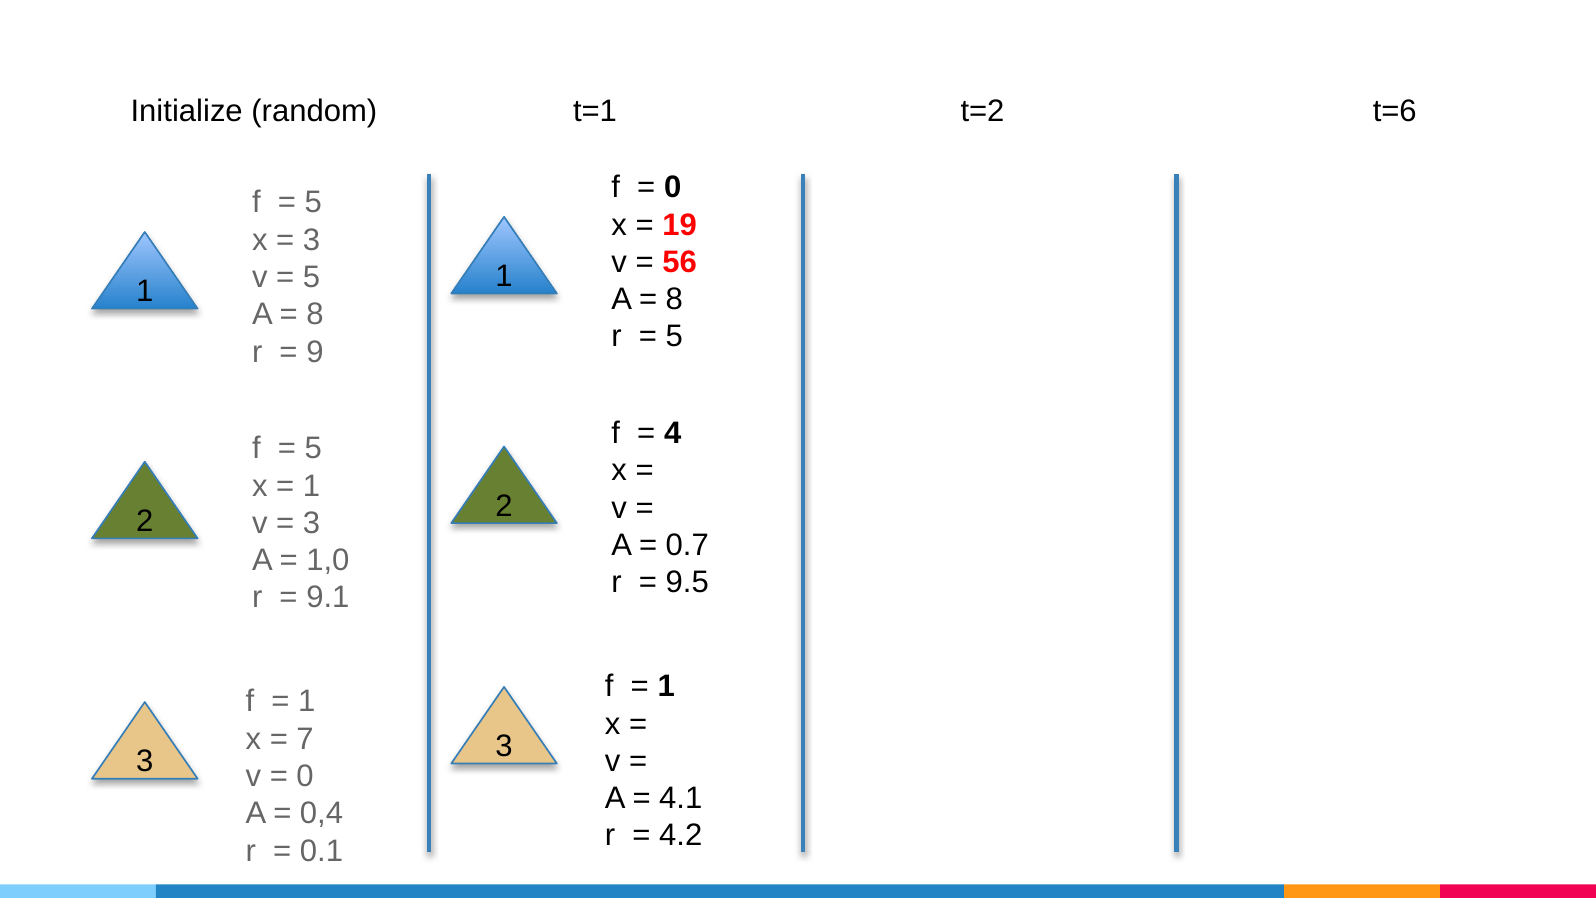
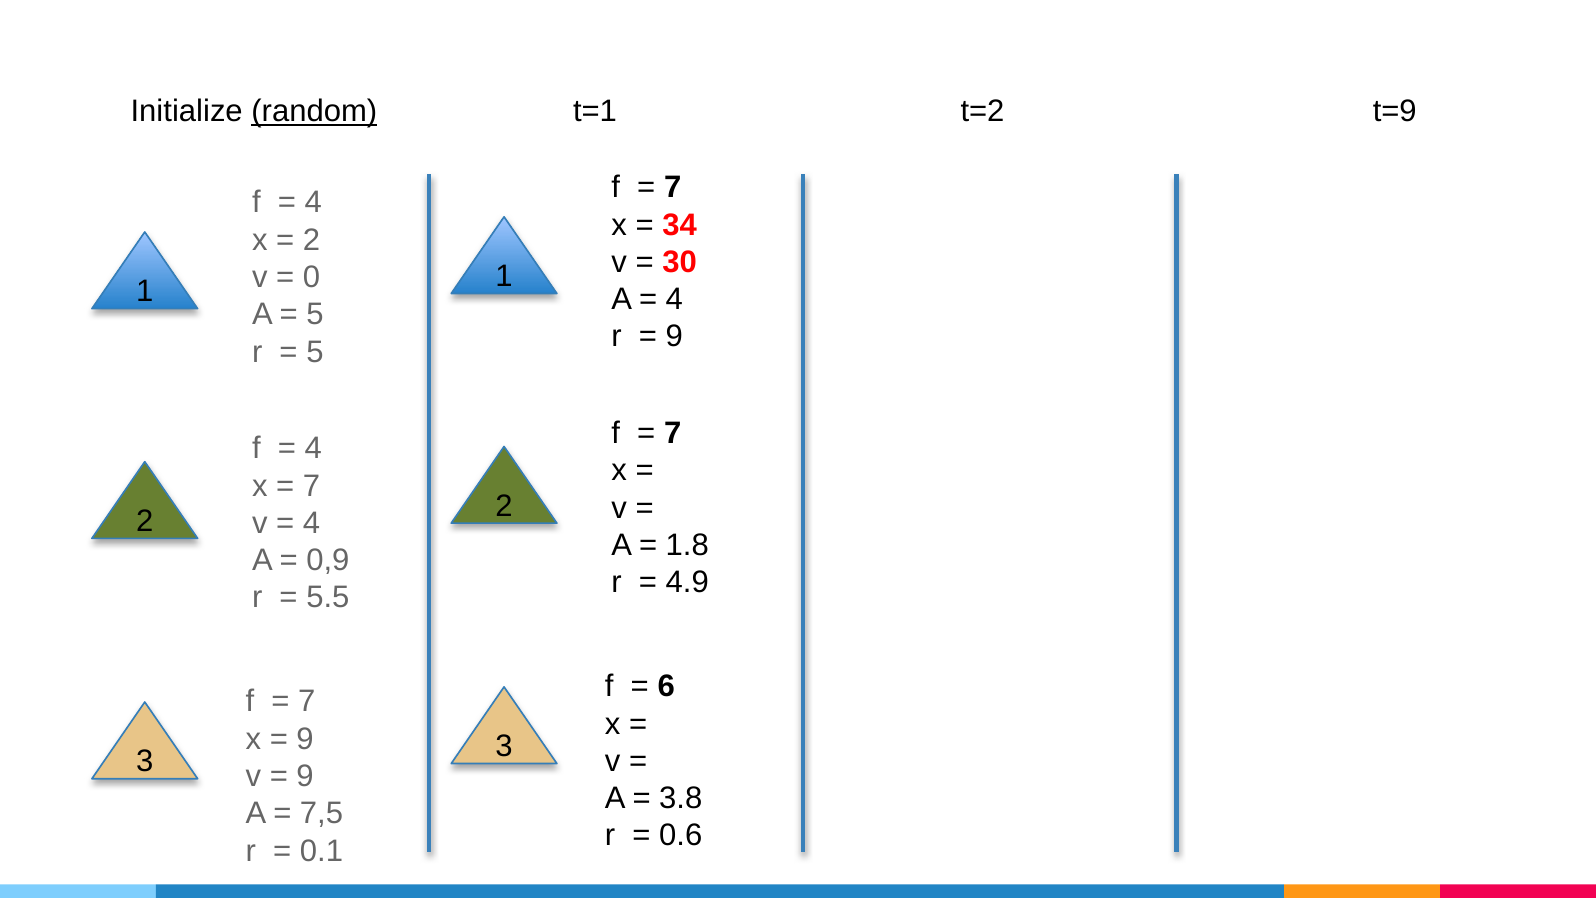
random underline: none -> present (314, 111)
t=6: t=6 -> t=9 (1395, 111)
0: 0 -> 7 (673, 187)
5: 5 -> 4 (313, 203)
19: 19 -> 34 (680, 225)
3: 3 -> 2 (312, 240)
56: 56 -> 30 (680, 262)
5: 5 -> 0 (312, 277)
8: 8 -> 4 (674, 299)
8: 8 -> 5 (315, 314)
5: 5 -> 9 (674, 337)
9: 9 -> 5 (315, 352)
4: 4 -> 7 (673, 433)
5: 5 -> 4 (313, 449)
1: 1 -> 7 (312, 486)
3: 3 -> 4 (312, 523)
0.7: 0.7 -> 1.8 (687, 545)
1,0: 1,0 -> 0,9 (328, 560)
9.5: 9.5 -> 4.9 (687, 582)
9.1: 9.1 -> 5.5 (328, 598)
1: 1 -> 6 (666, 686)
1: 1 -> 7 (307, 702)
7: 7 -> 9 (305, 739)
0: 0 -> 9 (305, 776)
4.1: 4.1 -> 3.8 (681, 798)
0,4: 0,4 -> 7,5 (321, 813)
4.2: 4.2 -> 0.6 (681, 835)
